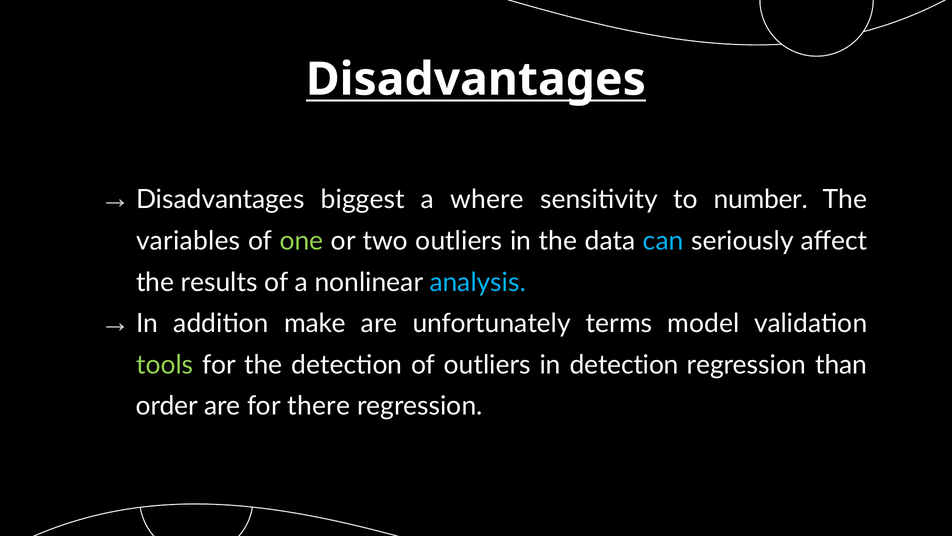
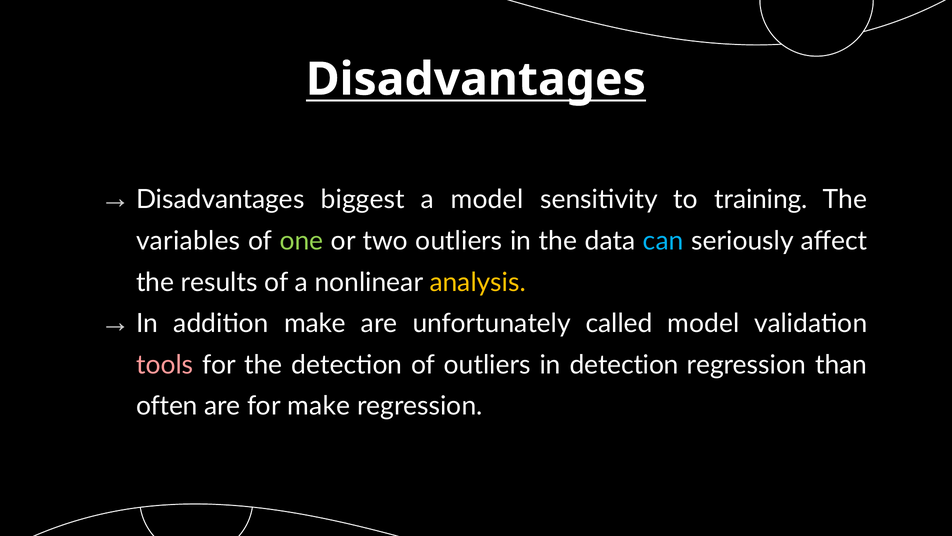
a where: where -> model (487, 200)
number: number -> training (761, 200)
analysis colour: light blue -> yellow (478, 282)
terms: terms -> called (619, 323)
tools colour: light green -> pink (165, 365)
order: order -> often (167, 406)
for there: there -> make (319, 406)
